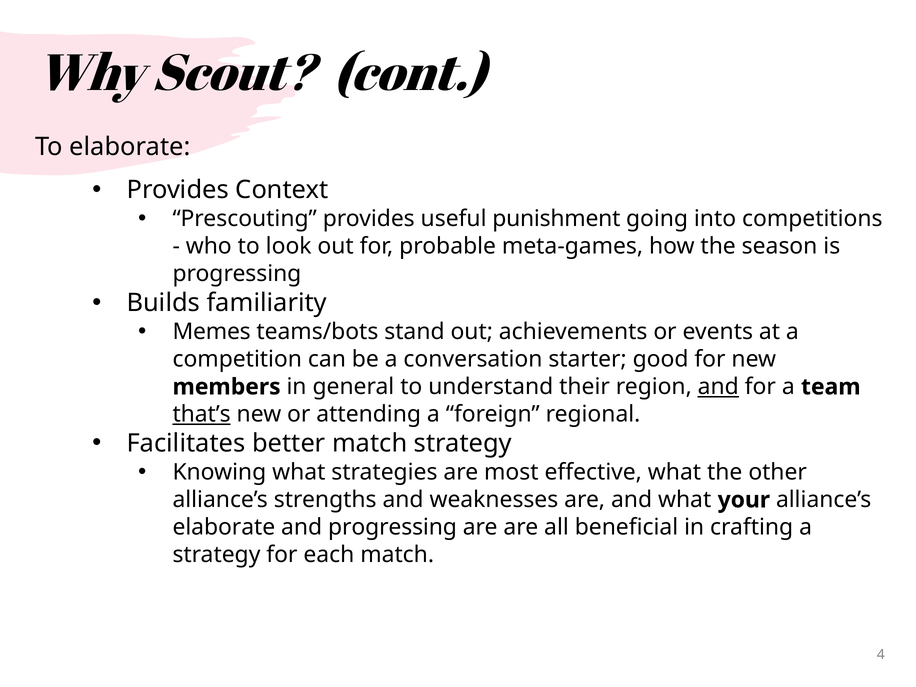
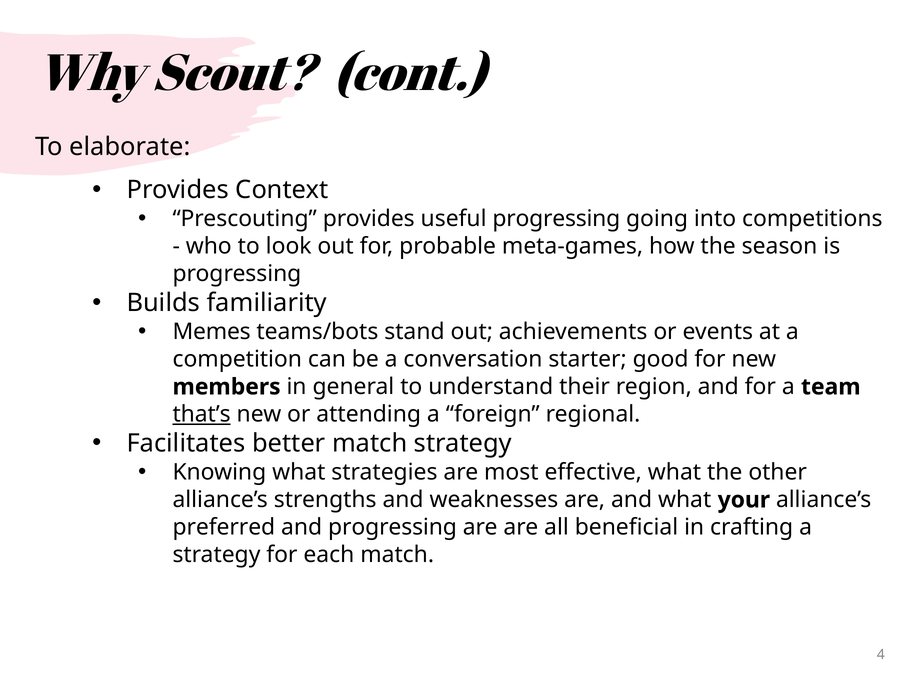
useful punishment: punishment -> progressing (556, 219)
and underline: present -> none (718, 387)
elaborate: elaborate -> preferred (224, 527)
